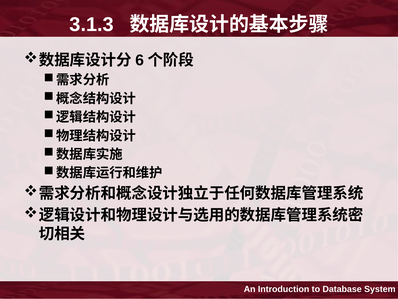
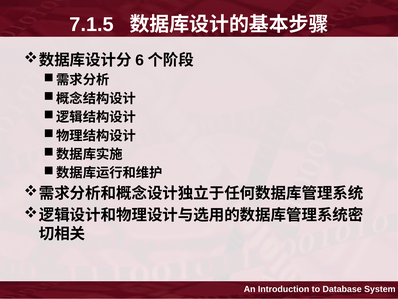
3.1.3: 3.1.3 -> 7.1.5 (92, 25)
